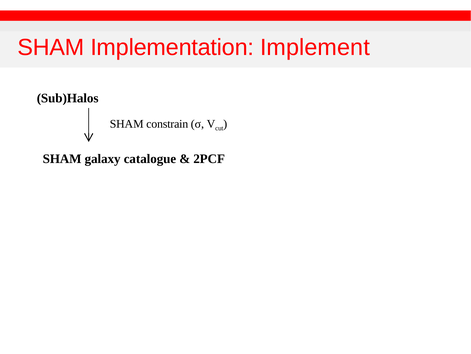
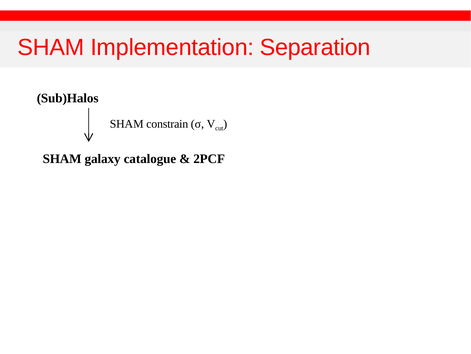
Implement: Implement -> Separation (315, 47)
